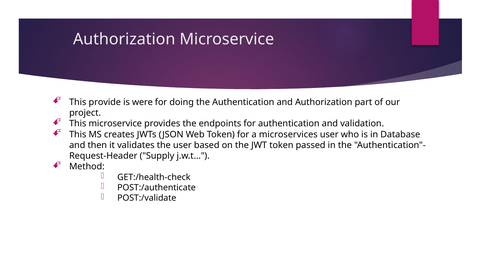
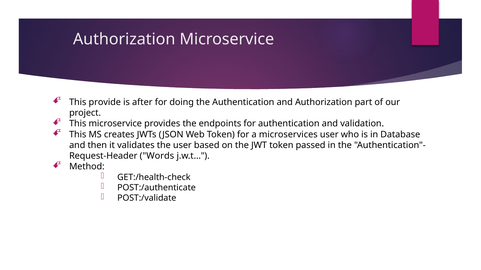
were: were -> after (142, 102)
Supply: Supply -> Words (157, 156)
